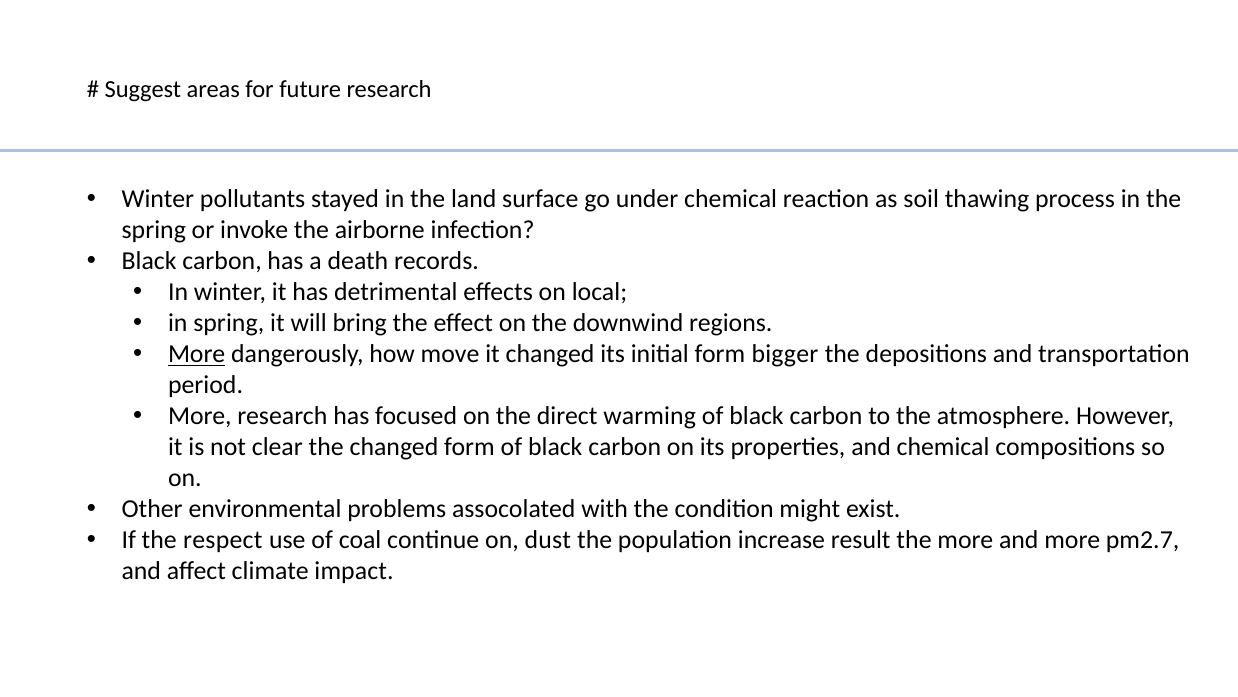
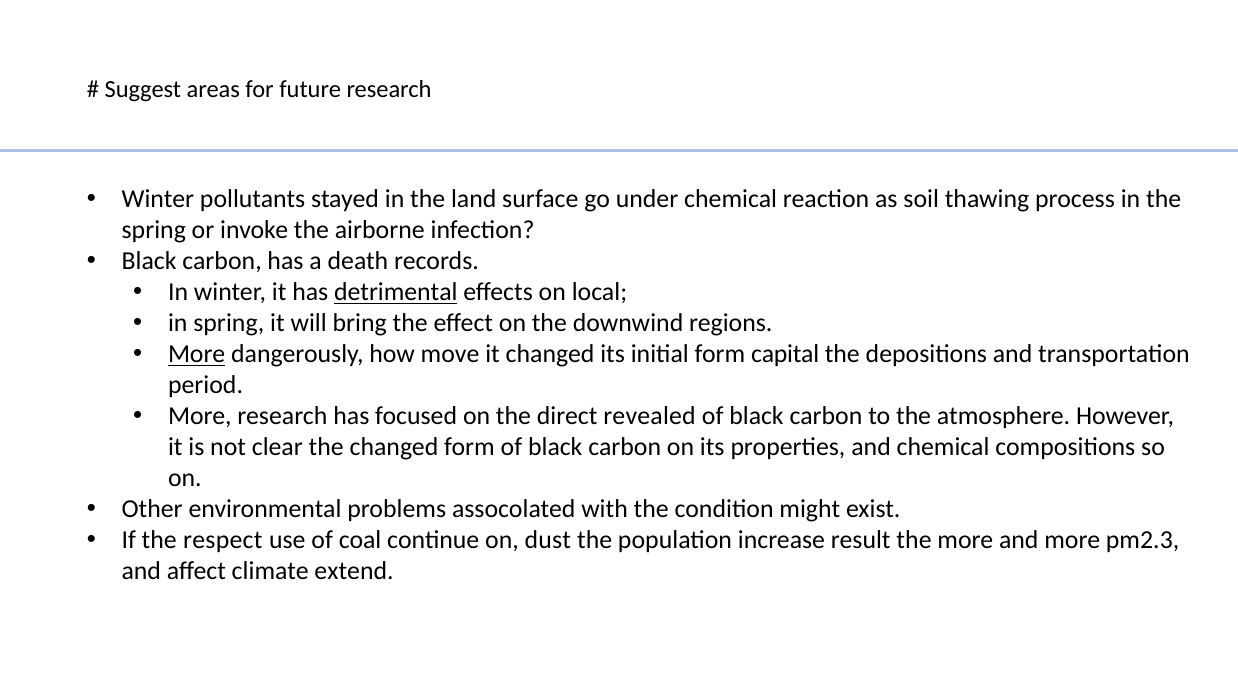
detrimental underline: none -> present (396, 292)
bigger: bigger -> capital (785, 354)
warming: warming -> revealed (650, 416)
pm2.7: pm2.7 -> pm2.3 (1143, 540)
impact: impact -> extend (354, 571)
